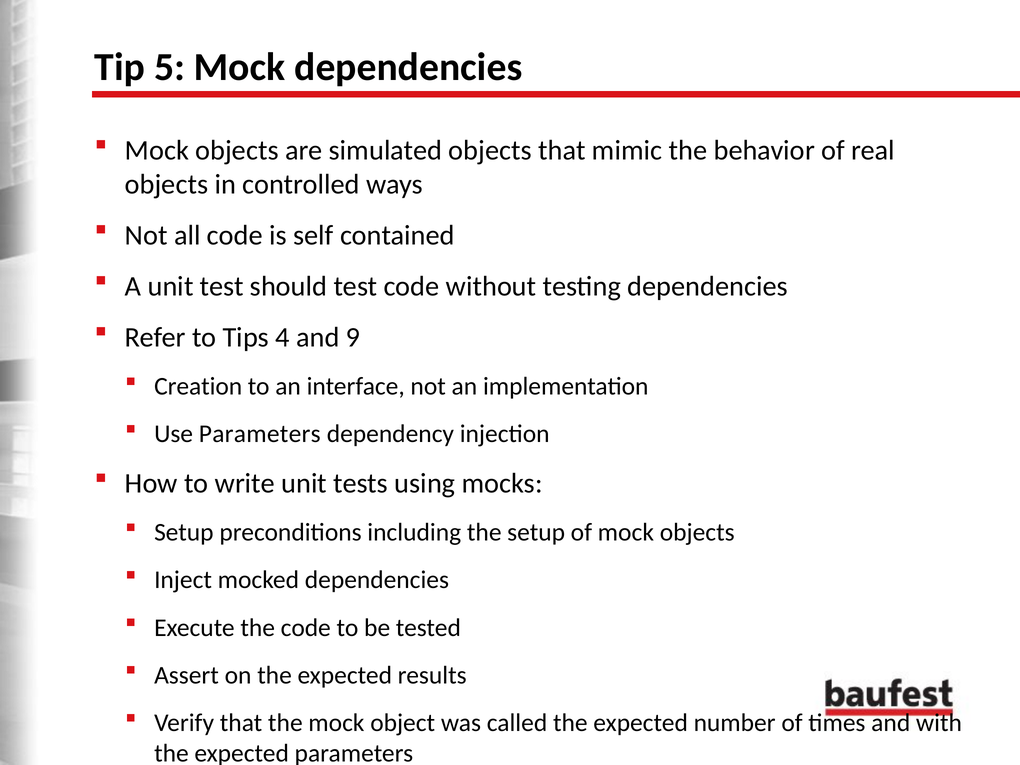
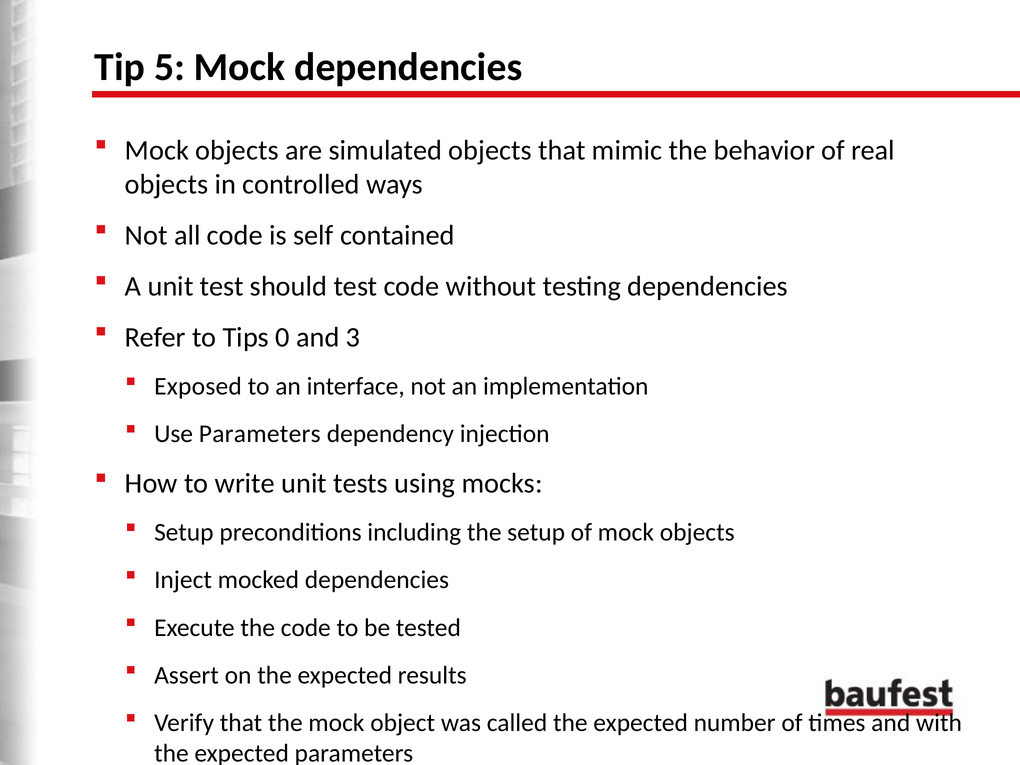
4: 4 -> 0 (283, 337)
9: 9 -> 3 (353, 337)
Creation: Creation -> Exposed (198, 386)
